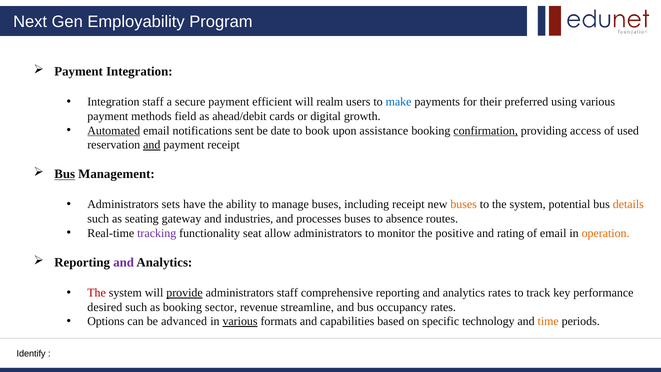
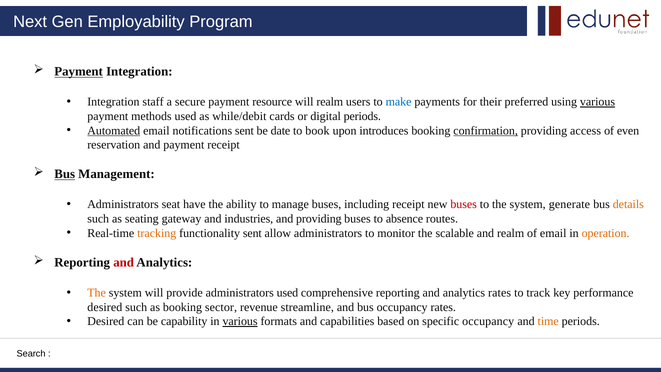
Payment underline: none -> present (79, 72)
efficient: efficient -> resource (272, 102)
various underline: none -> present (598, 102)
methods field: field -> used (185, 116)
ahead/debit: ahead/debit -> while/debit (239, 116)
digital growth: growth -> periods (362, 116)
assistance: assistance -> introduces (384, 131)
used: used -> even (628, 131)
and underline: present -> none (152, 145)
sets: sets -> seat (171, 204)
buses colour: orange -> red (464, 204)
potential: potential -> generate (569, 204)
and processes: processes -> providing (319, 219)
tracking colour: purple -> orange (157, 233)
functionality seat: seat -> sent (252, 233)
positive: positive -> scalable (455, 233)
and rating: rating -> realm (511, 233)
and colour: purple -> red (124, 262)
The colour: red -> orange (97, 293)
provide underline: present -> none (184, 293)
administrators staff: staff -> used (287, 293)
Options: Options -> Desired (106, 321)
advanced: advanced -> capability (184, 321)
specific technology: technology -> occupancy (488, 321)
Identify: Identify -> Search (31, 353)
